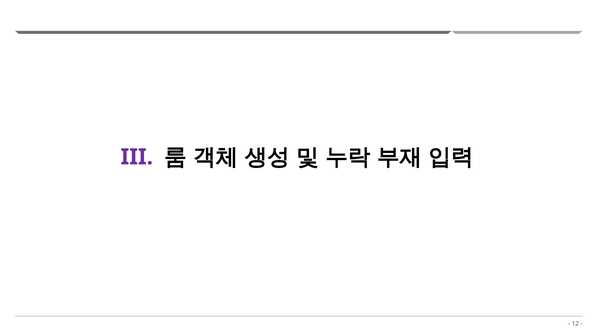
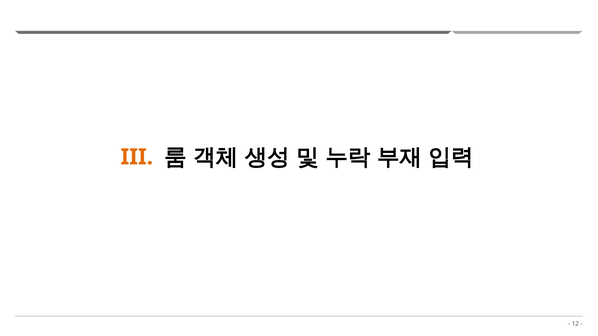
III colour: purple -> orange (137, 157)
